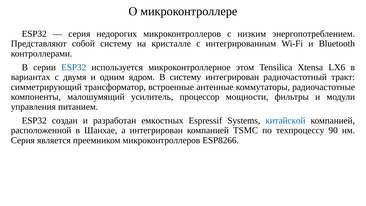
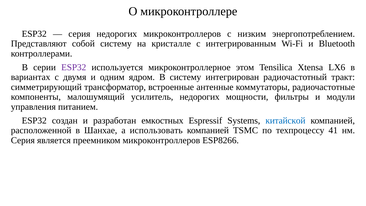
ESP32 colour: blue -> purple (74, 67)
усилитель процессор: процессор -> недорогих (200, 97)
а интегрирован: интегрирован -> использовать (156, 130)
90: 90 -> 41 (333, 130)
